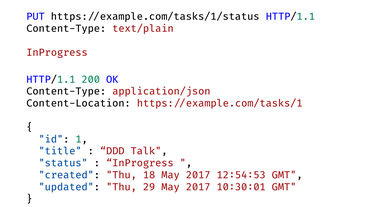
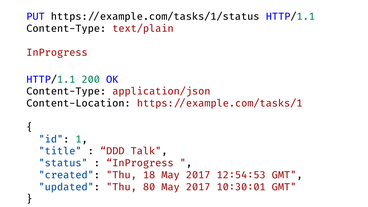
29: 29 -> 80 (149, 187)
